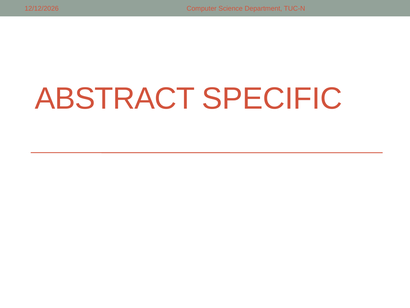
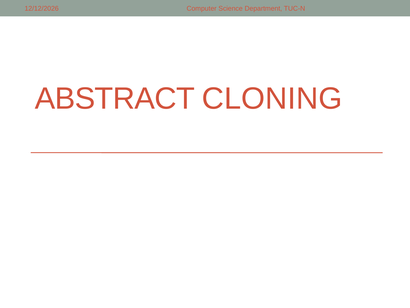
SPECIFIC: SPECIFIC -> CLONING (272, 98)
